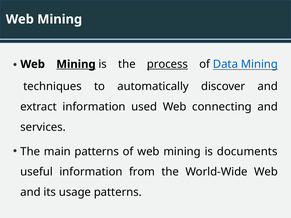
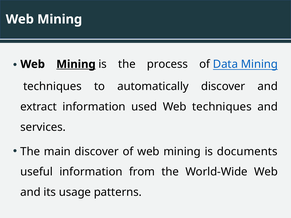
process underline: present -> none (167, 64)
Web connecting: connecting -> techniques (222, 107)
main patterns: patterns -> discover (97, 152)
